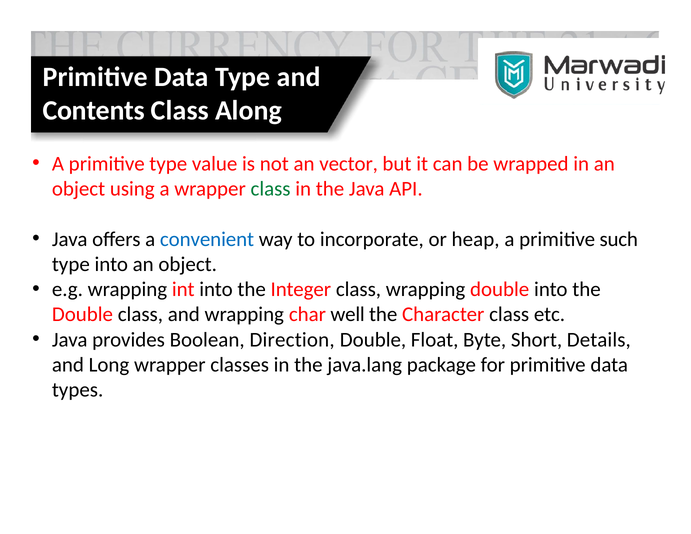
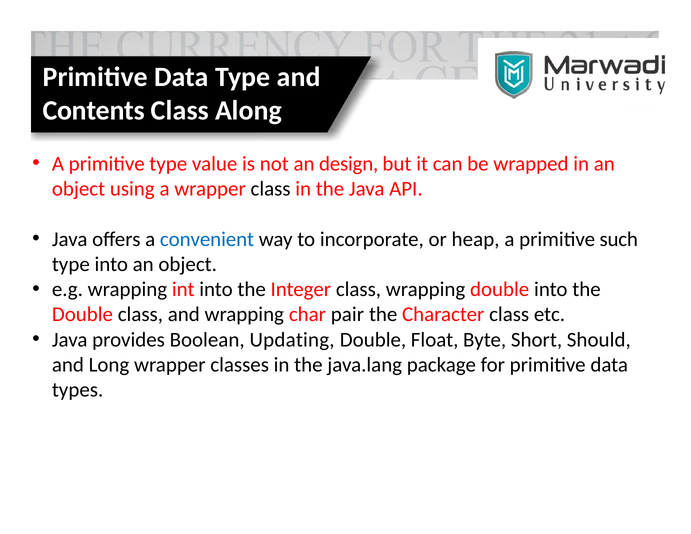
vector: vector -> design (349, 164)
class colour: green -> black (271, 189)
well: well -> pair (347, 314)
Direction: Direction -> Updating (292, 340)
Details: Details -> Should (599, 340)
